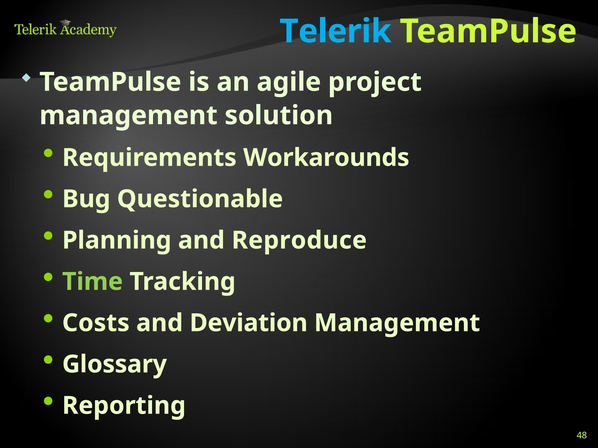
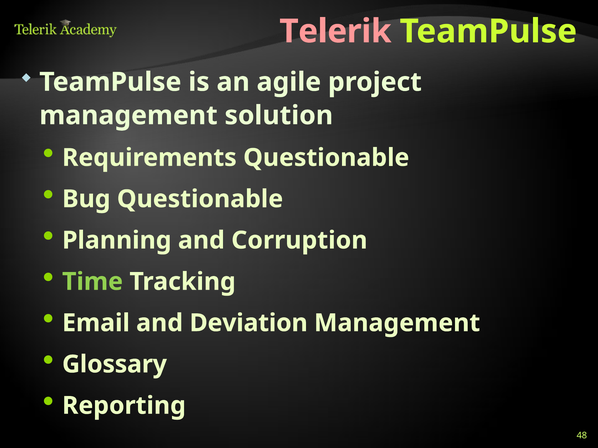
Telerik colour: light blue -> pink (335, 31)
Requirements Workarounds: Workarounds -> Questionable (326, 158)
Reproduce: Reproduce -> Corruption (299, 241)
Costs: Costs -> Email (96, 323)
